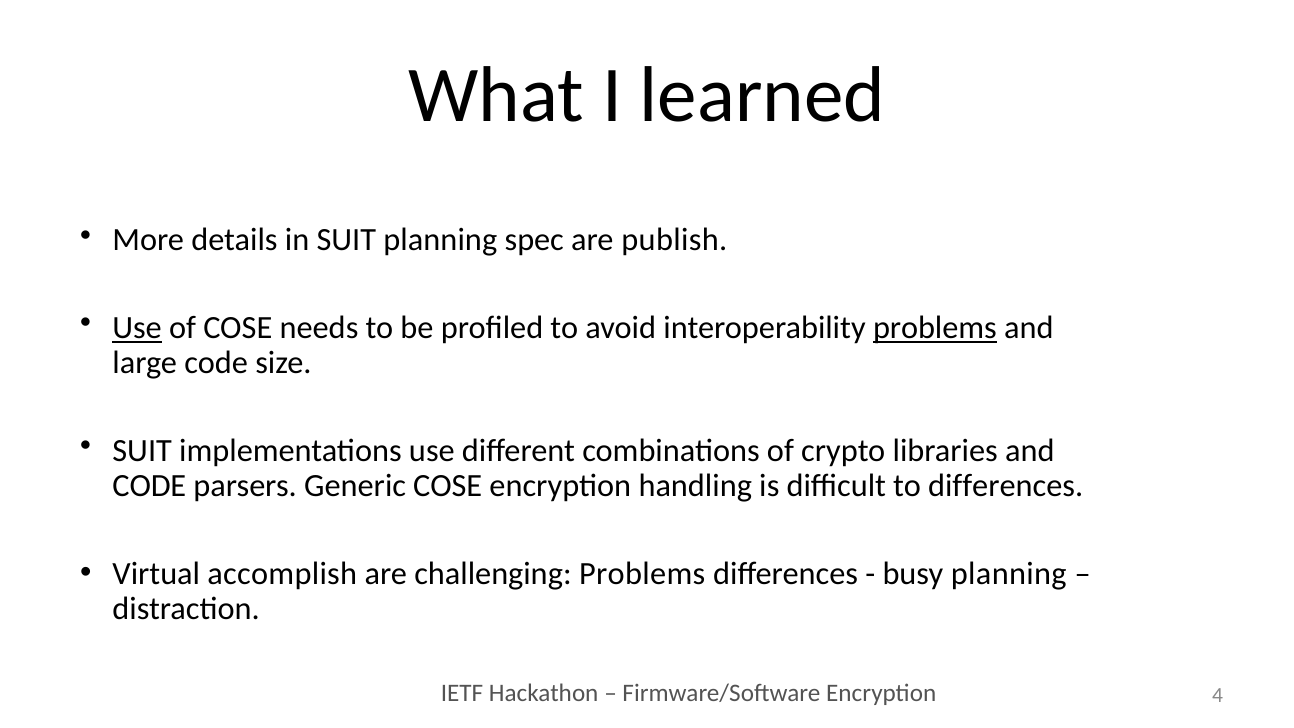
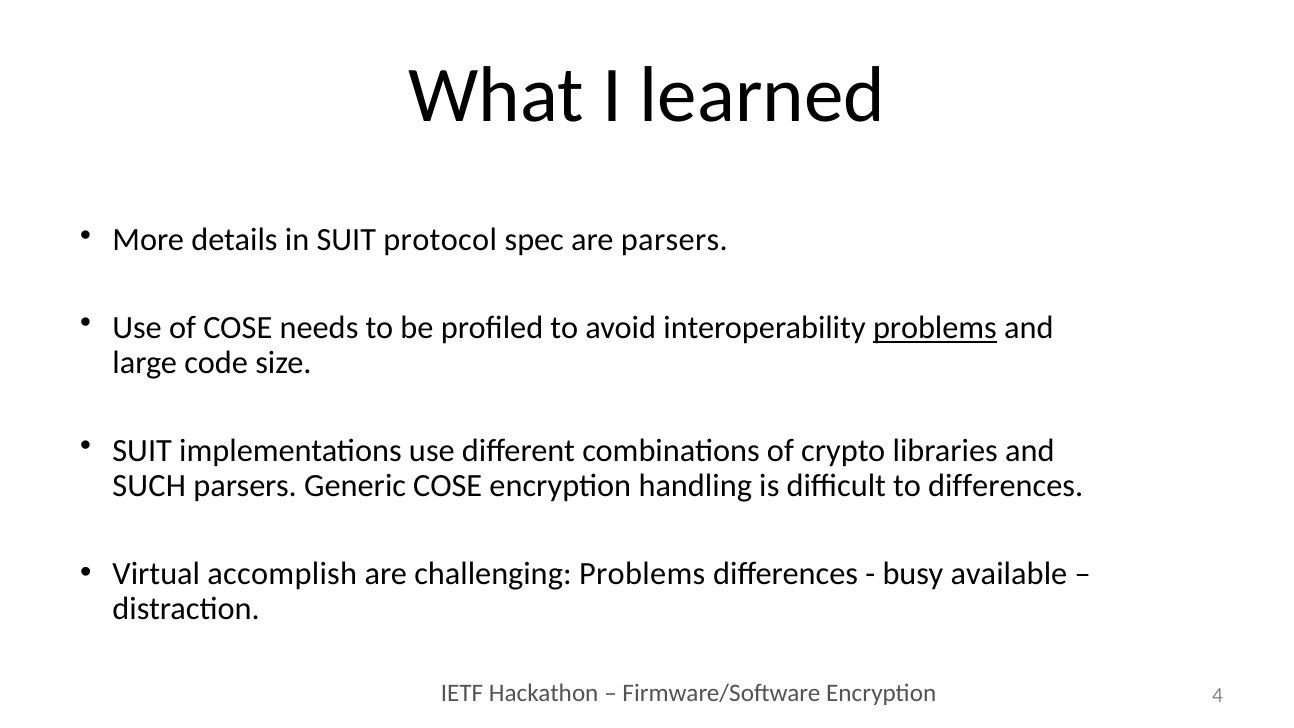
SUIT planning: planning -> protocol (440, 240)
are publish: publish -> parsers (674, 240)
Use underline: present -> none (137, 328)
CODE: CODE -> SUCH (149, 486)
busy planning: planning -> available (1009, 573)
